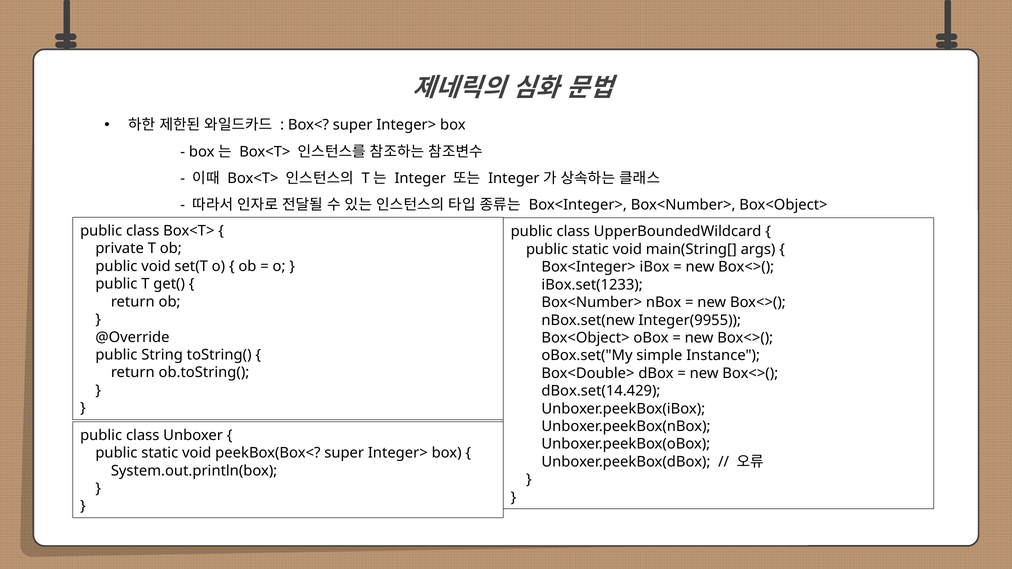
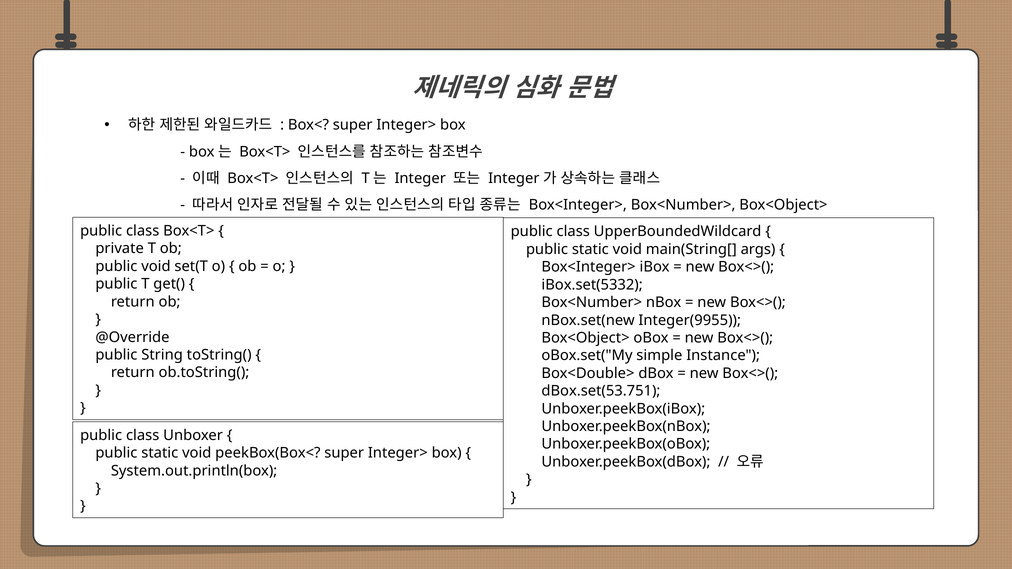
iBox.set(1233: iBox.set(1233 -> iBox.set(5332 (592, 285)
dBox.set(14.429: dBox.set(14.429 -> dBox.set(53.751 (601, 391)
